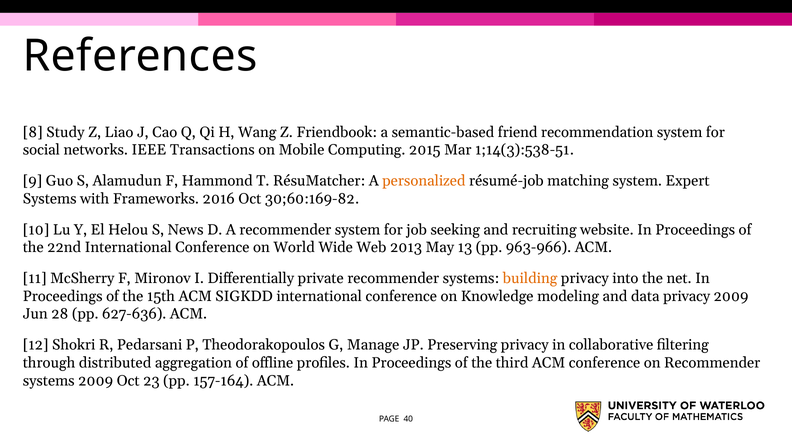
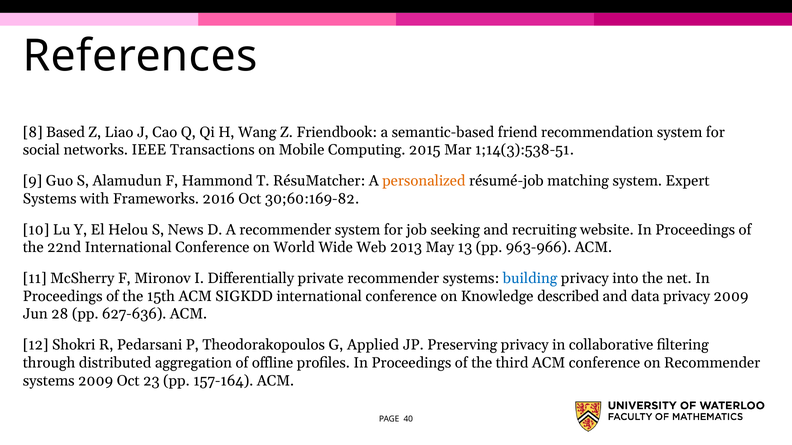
Study: Study -> Based (66, 132)
building colour: orange -> blue (530, 279)
modeling: modeling -> described (568, 297)
Manage: Manage -> Applied (373, 345)
